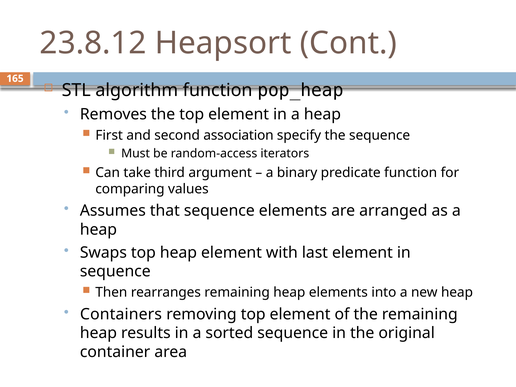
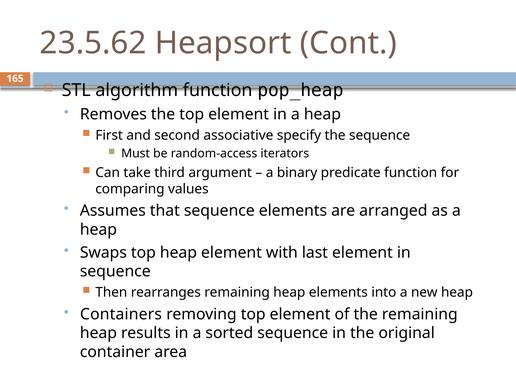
23.8.12: 23.8.12 -> 23.5.62 (93, 43)
association: association -> associative (238, 135)
